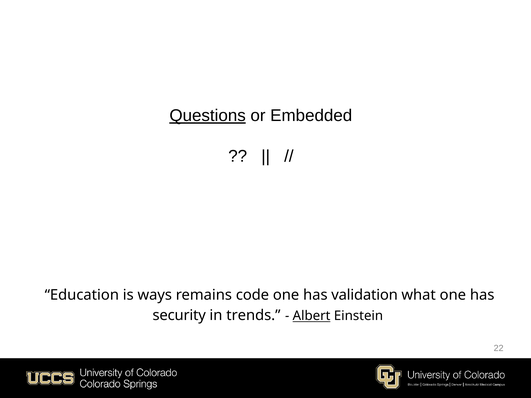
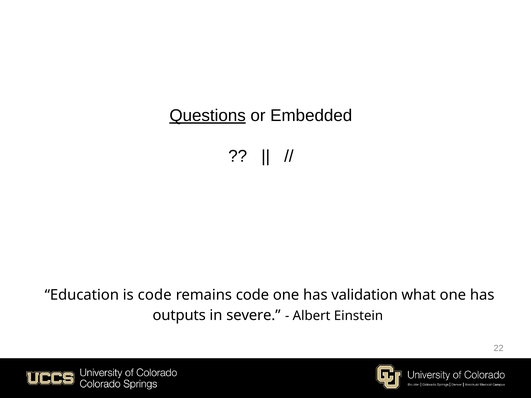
is ways: ways -> code (155, 295)
security: security -> outputs (179, 316)
trends: trends -> severe (253, 316)
Albert underline: present -> none (312, 316)
